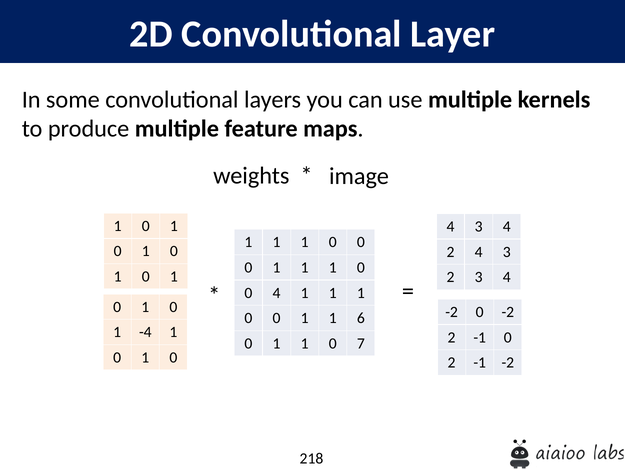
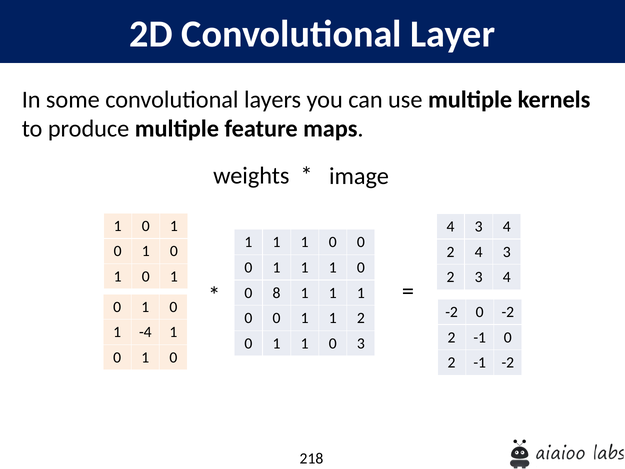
0 4: 4 -> 8 (277, 293)
1 6: 6 -> 2 (361, 318)
0 7: 7 -> 3 (361, 343)
